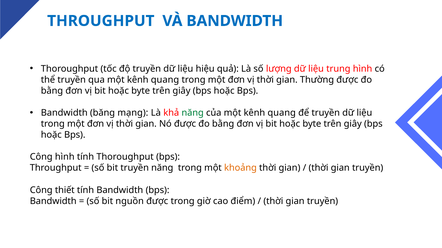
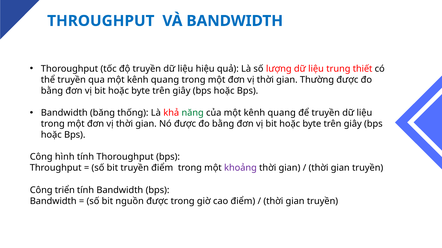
trung hình: hình -> thiết (363, 69)
mạng: mạng -> thống (133, 113)
truyền năng: năng -> điểm (162, 168)
khoảng colour: orange -> purple (240, 168)
thiết: thiết -> triển (65, 190)
